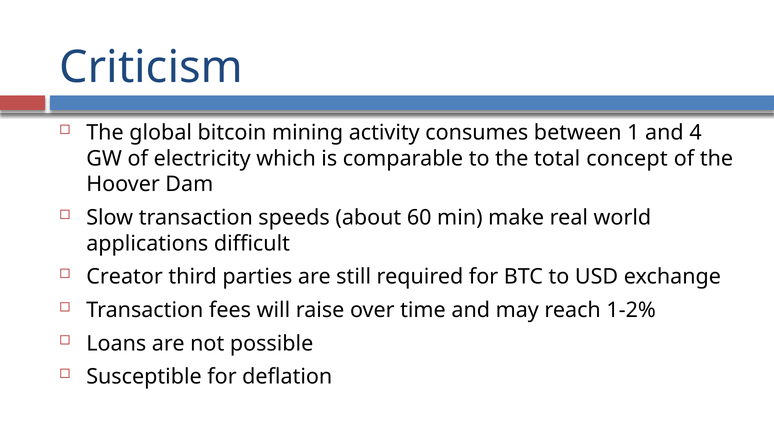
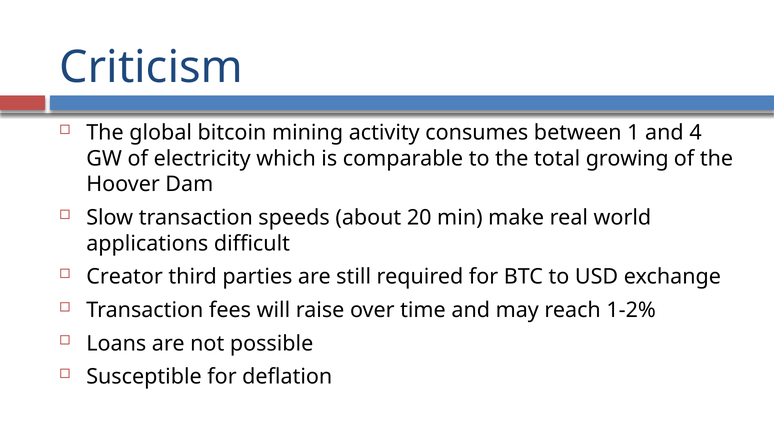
concept: concept -> growing (627, 159)
60: 60 -> 20 (419, 218)
